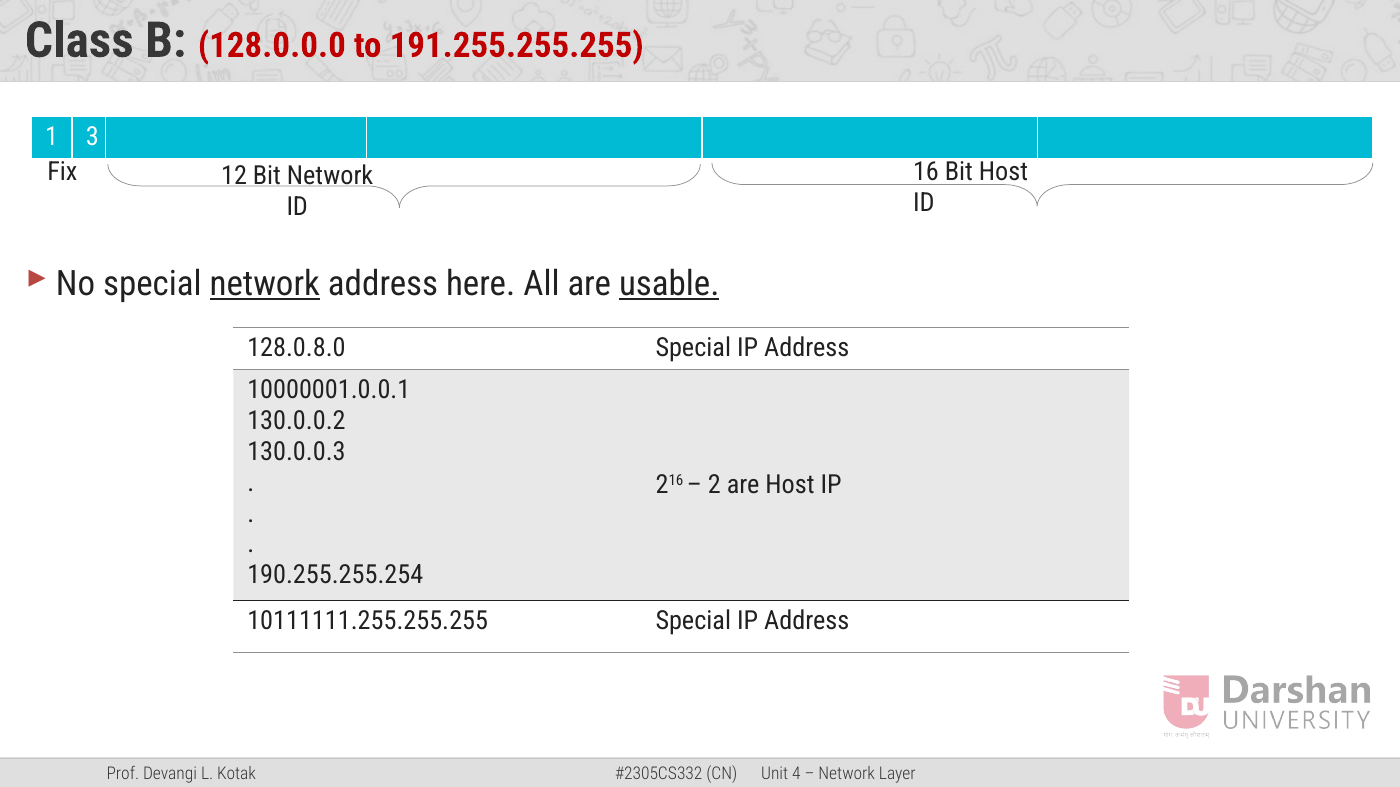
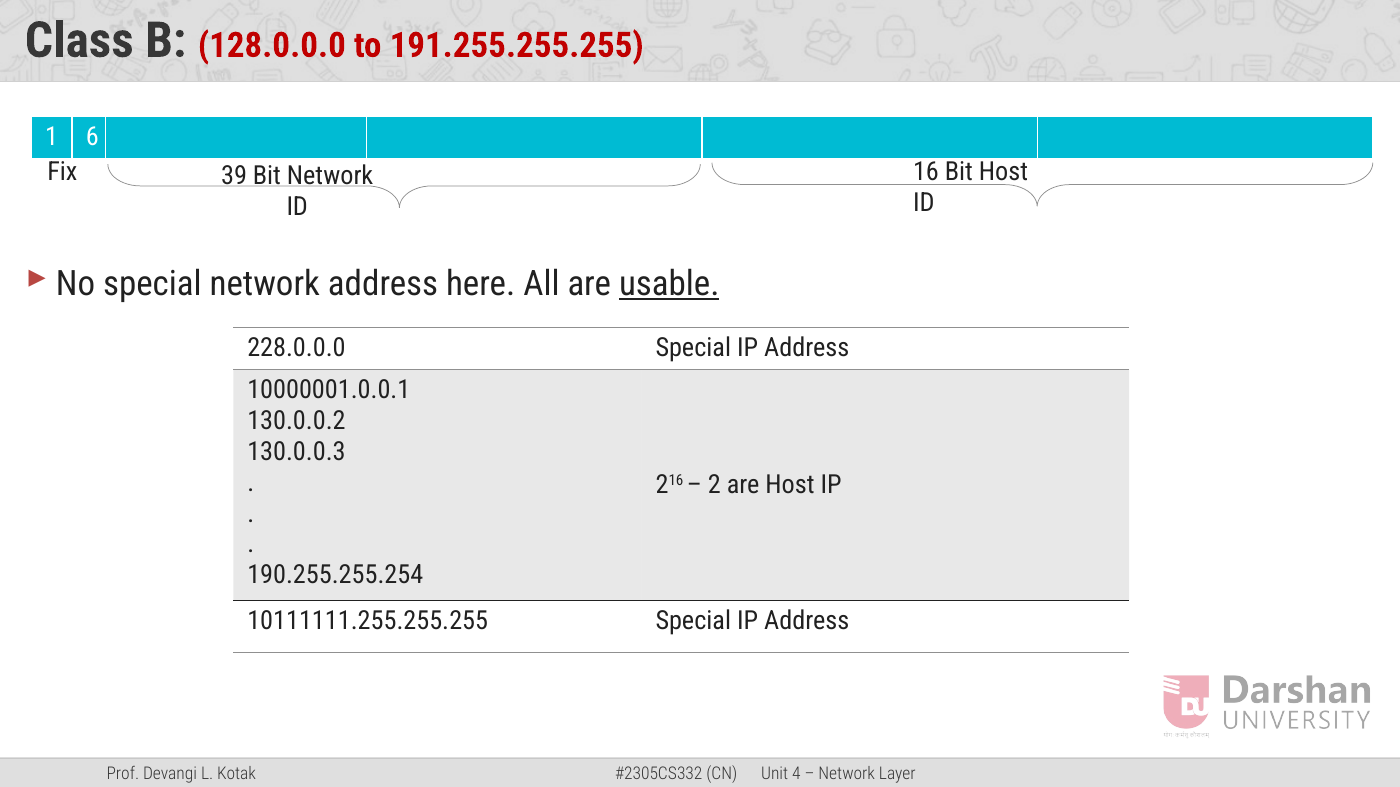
3: 3 -> 6 (92, 137)
12: 12 -> 39 (234, 176)
network underline: present -> none (265, 284)
128.0.8.0: 128.0.8.0 -> 228.0.0.0 (296, 348)
